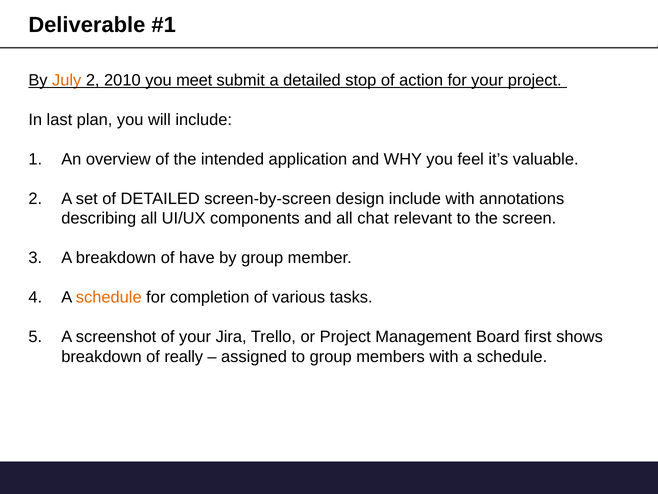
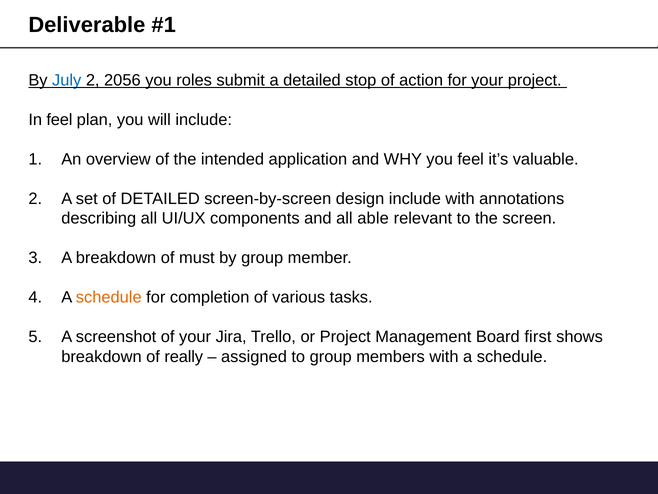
July colour: orange -> blue (67, 80)
2010: 2010 -> 2056 (122, 80)
meet: meet -> roles (194, 80)
In last: last -> feel (59, 120)
chat: chat -> able (373, 218)
have: have -> must (197, 258)
